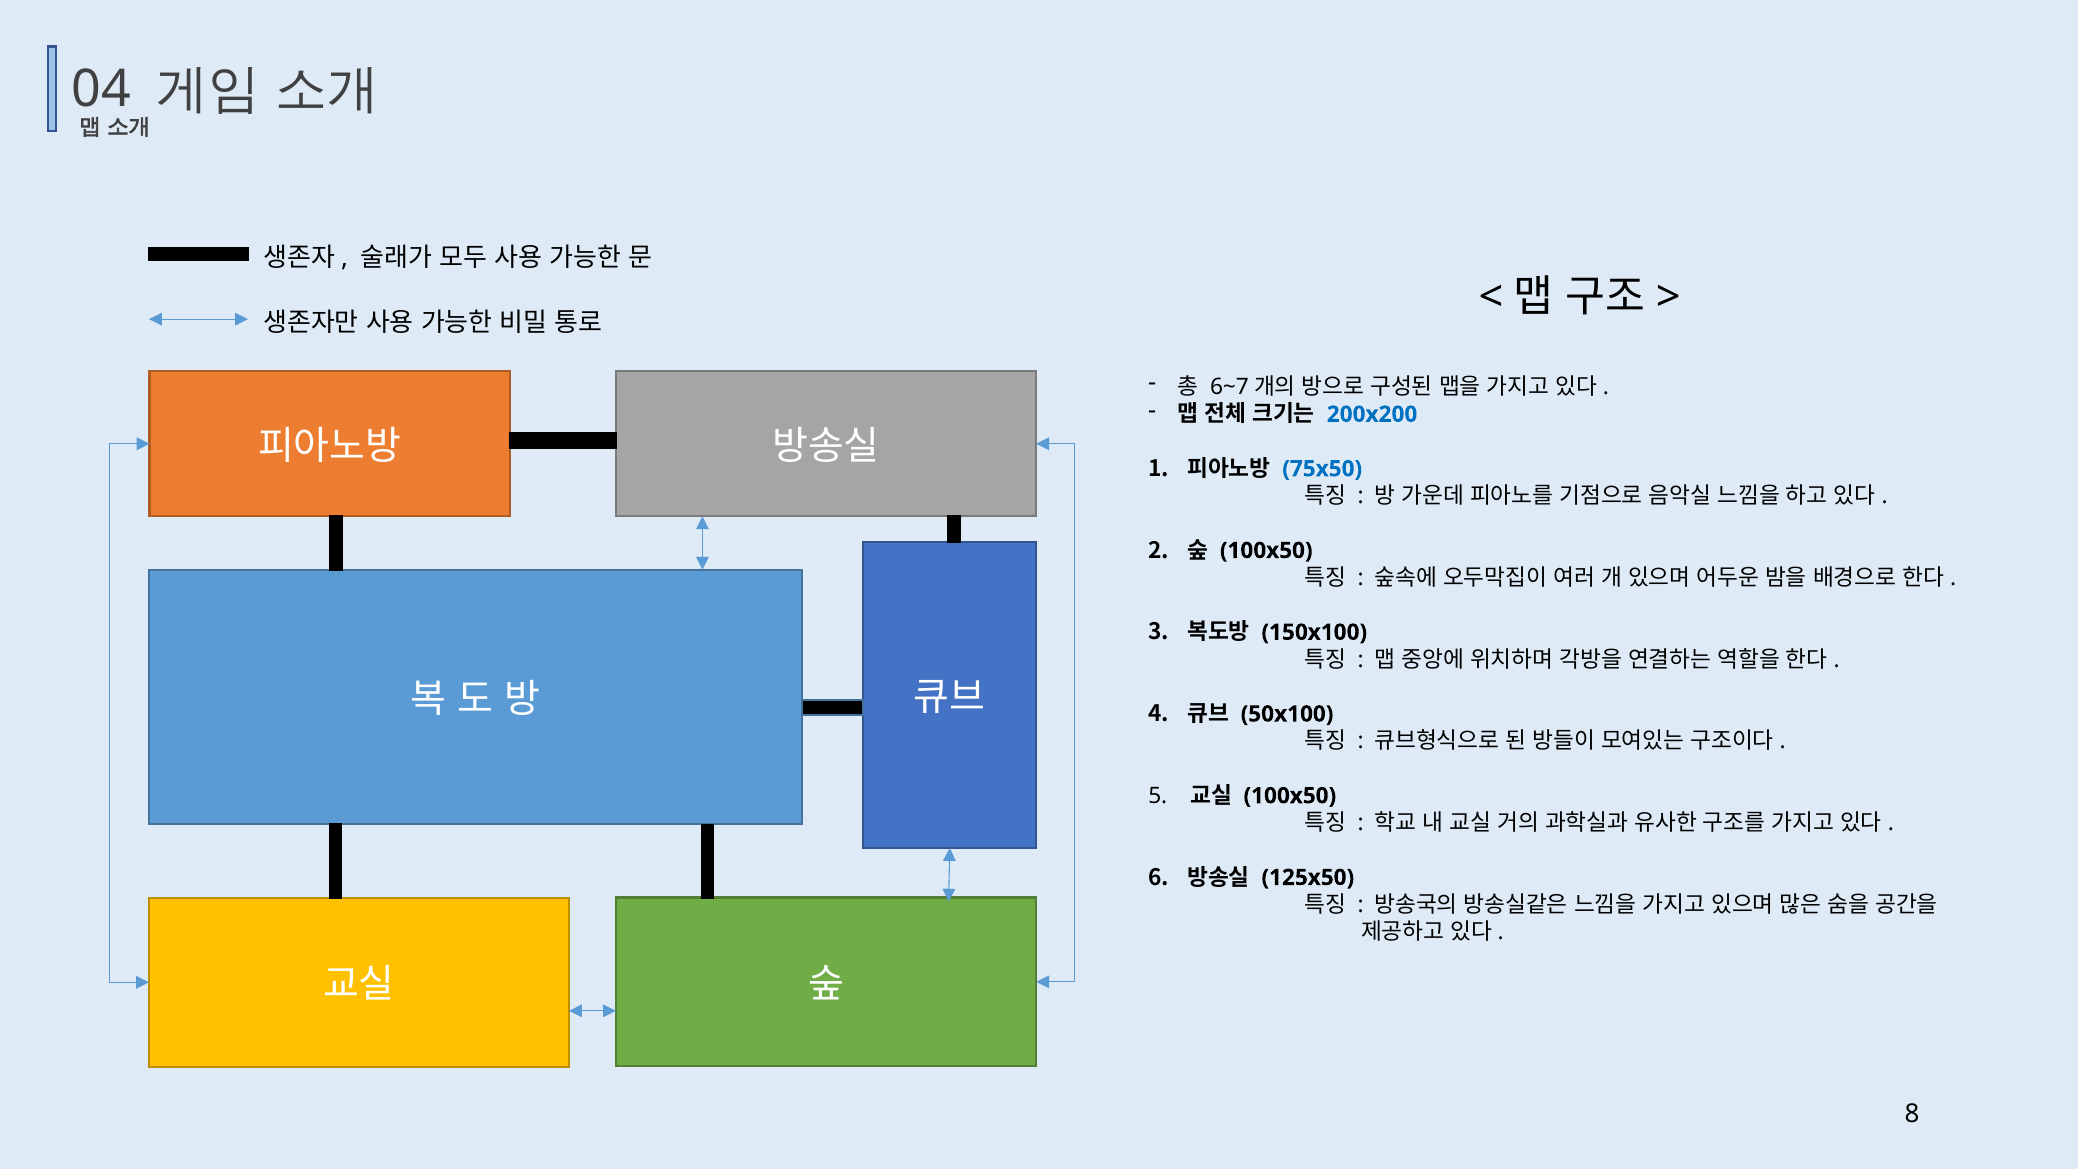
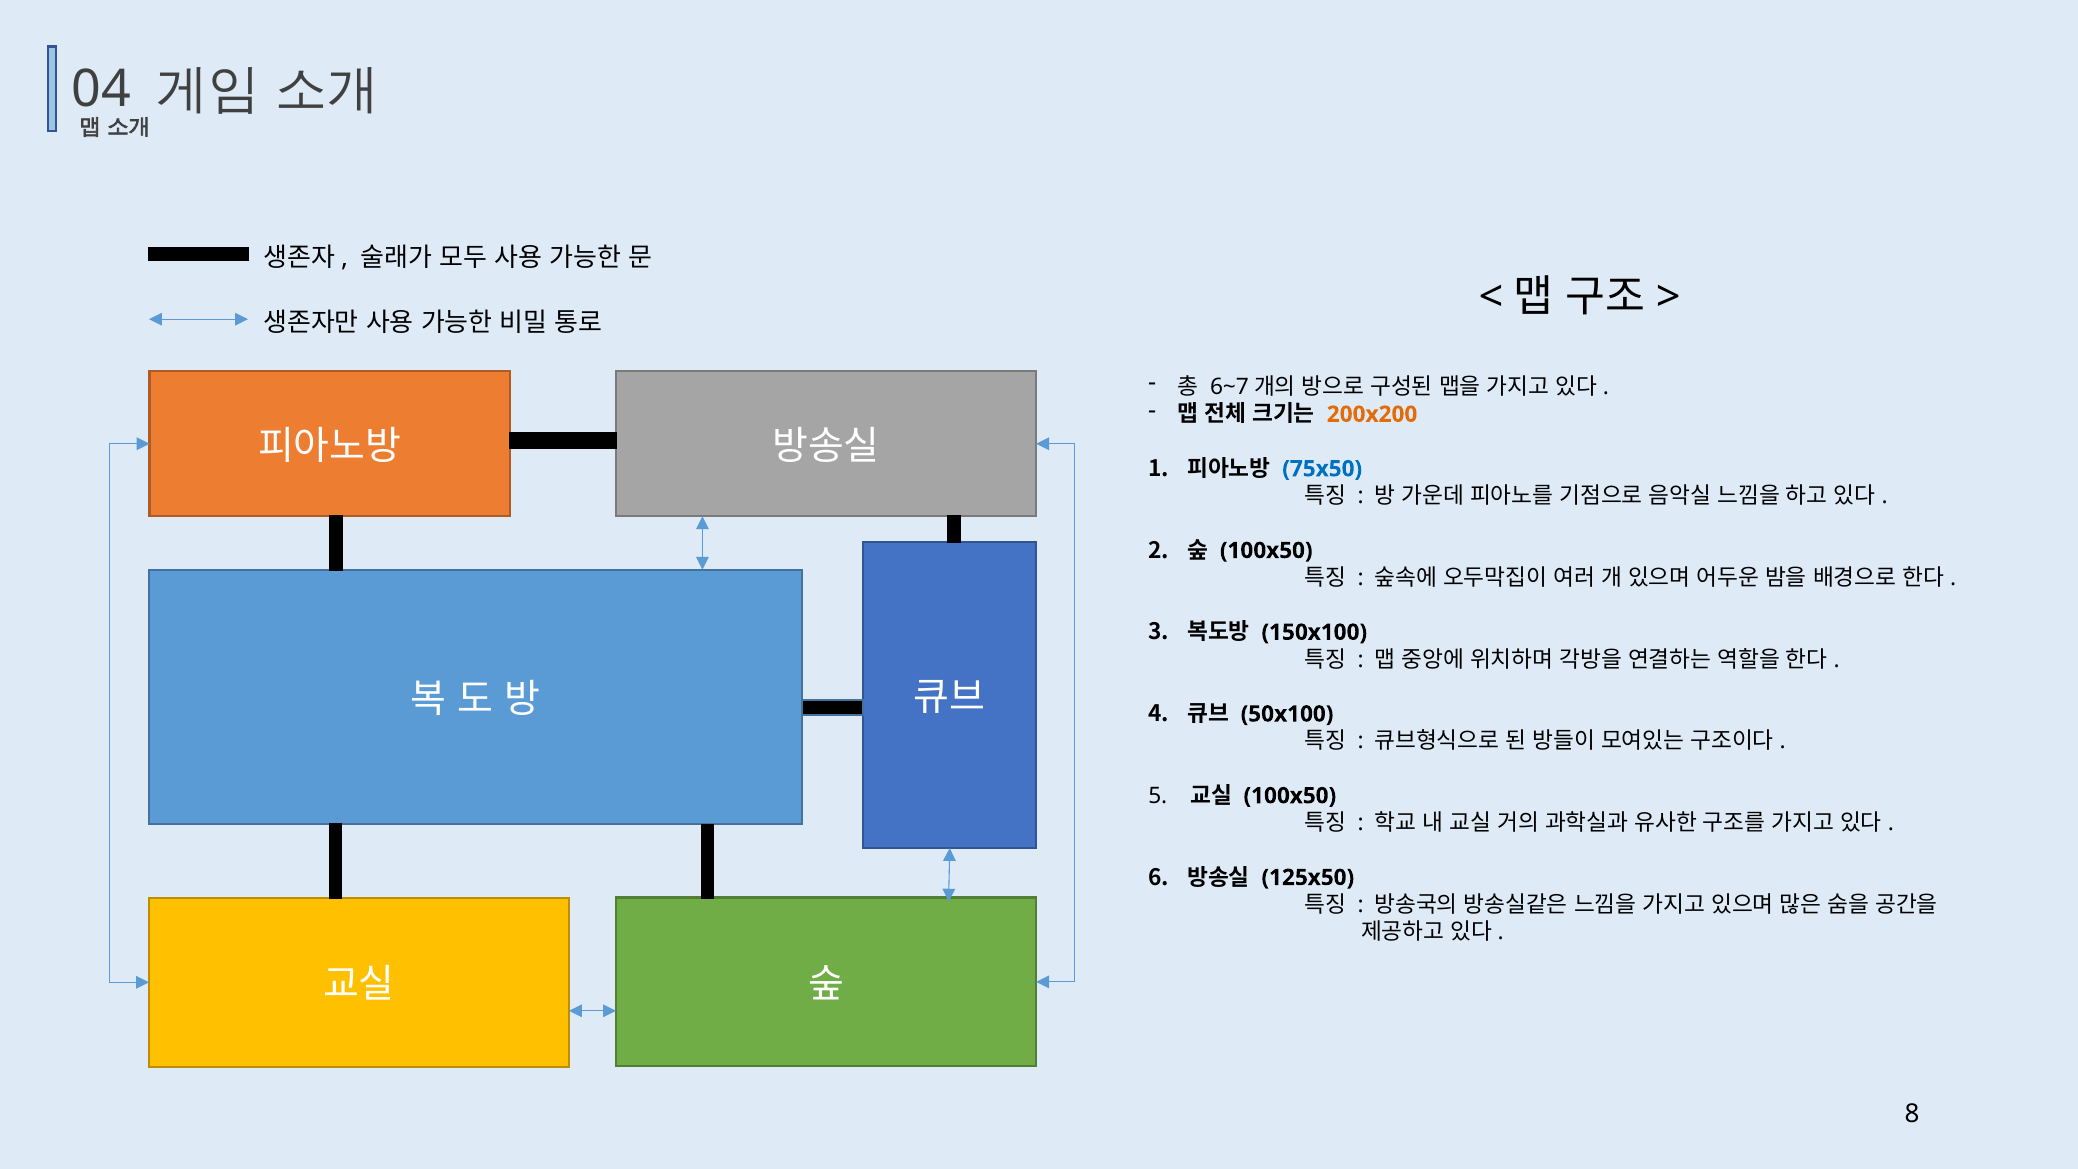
200x200 colour: blue -> orange (1372, 414)
